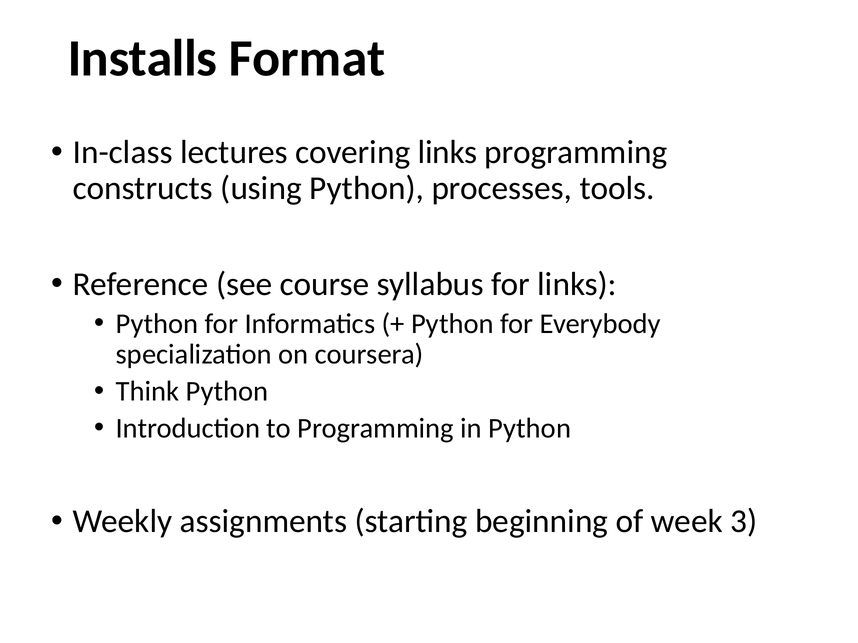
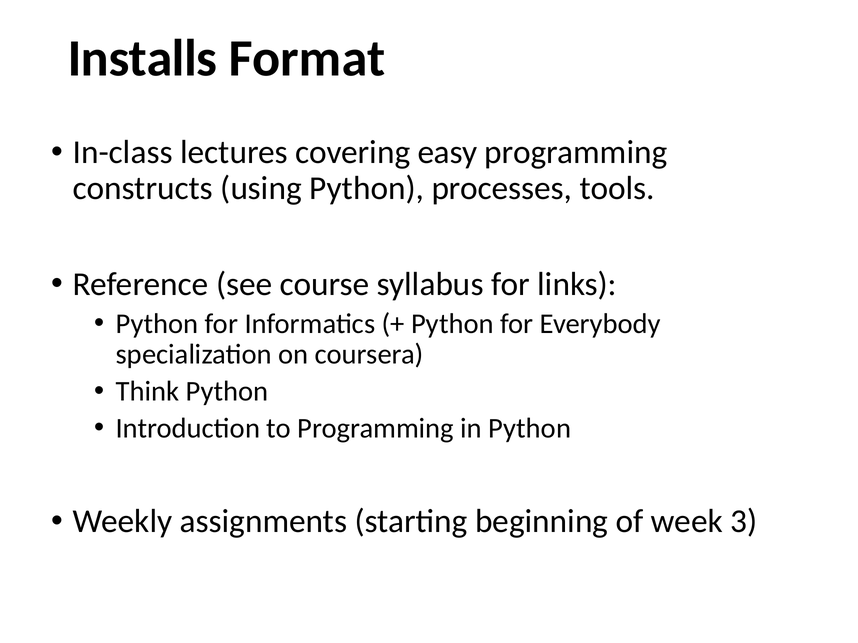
covering links: links -> easy (448, 153)
